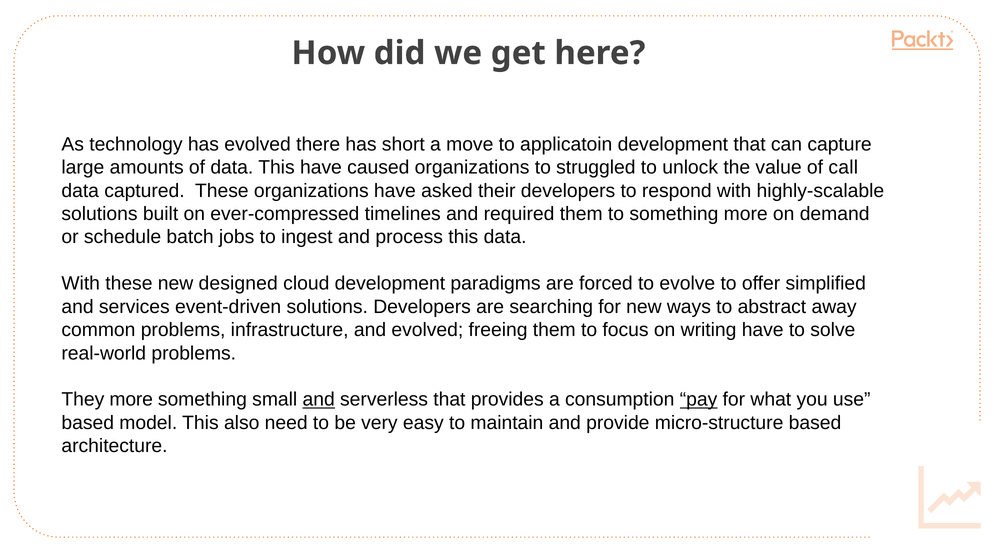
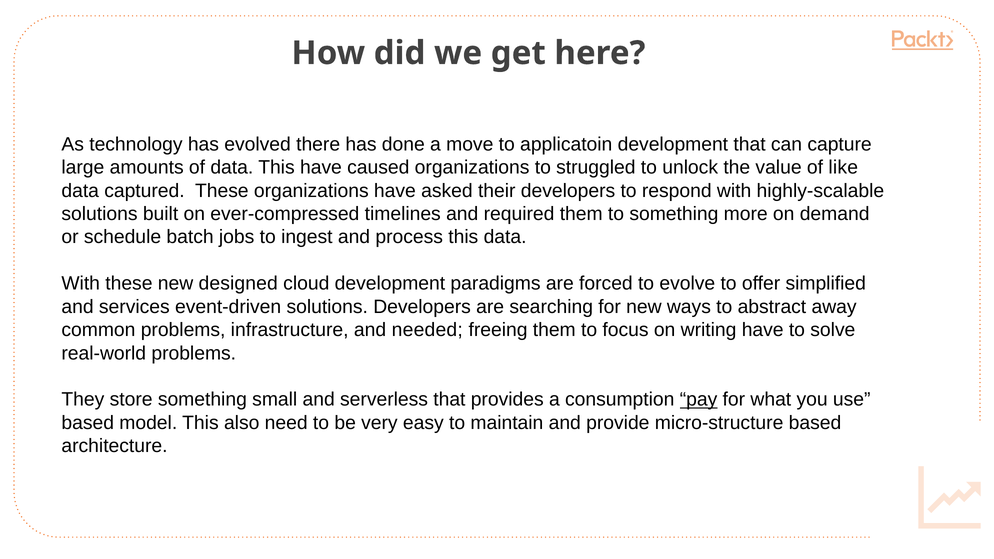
short: short -> done (403, 144)
call: call -> like (843, 167)
and evolved: evolved -> needed (427, 330)
They more: more -> store (131, 399)
and underline: present -> none (319, 399)
